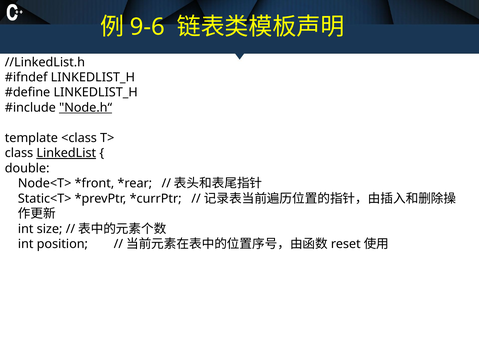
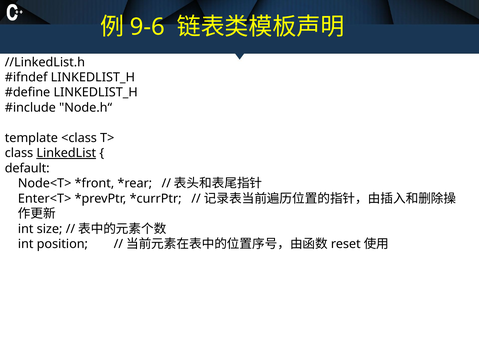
Node.h“ underline: present -> none (86, 108)
double: double -> default (27, 168)
Static<T>: Static<T> -> Enter<T> (45, 199)
